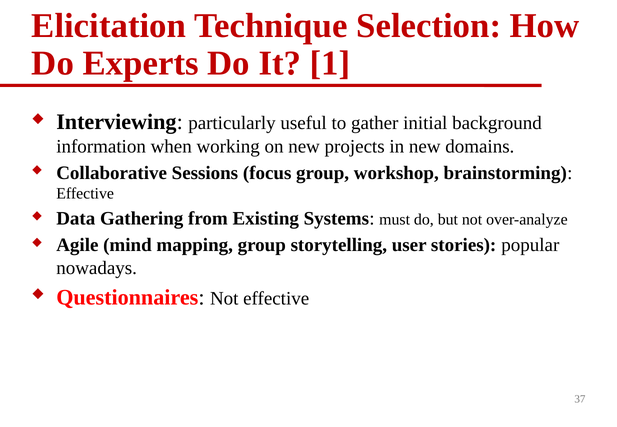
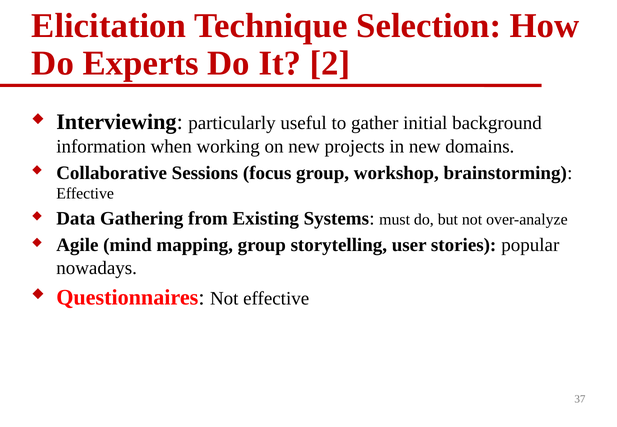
1: 1 -> 2 (330, 64)
